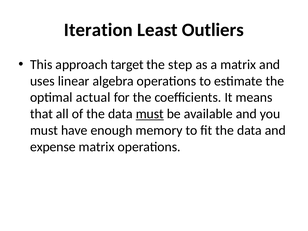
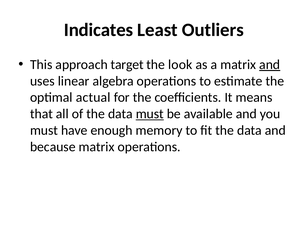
Iteration: Iteration -> Indicates (99, 30)
step: step -> look (180, 65)
and underline: none -> present (270, 65)
expense: expense -> because (53, 147)
